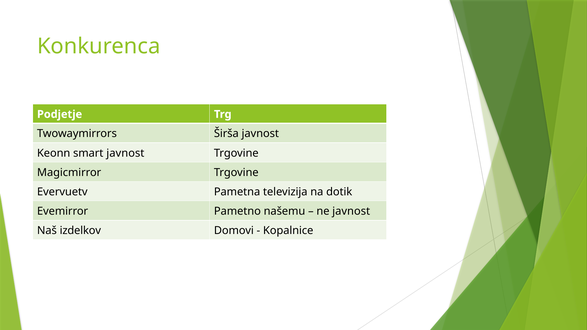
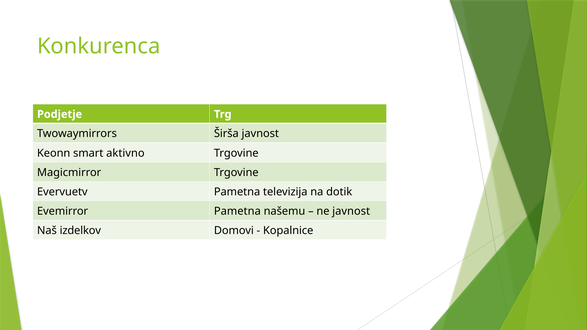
smart javnost: javnost -> aktivno (125, 153)
Evemirror Pametno: Pametno -> Pametna (237, 211)
